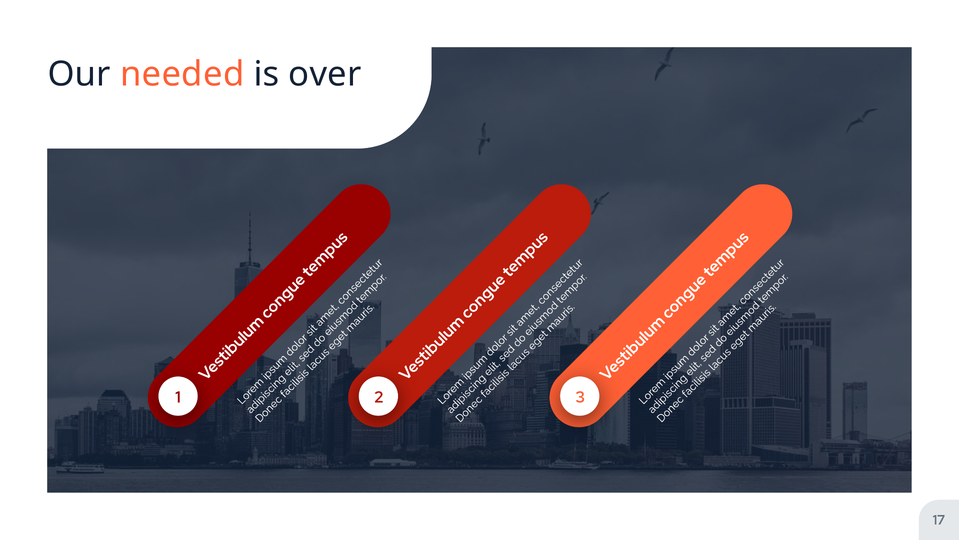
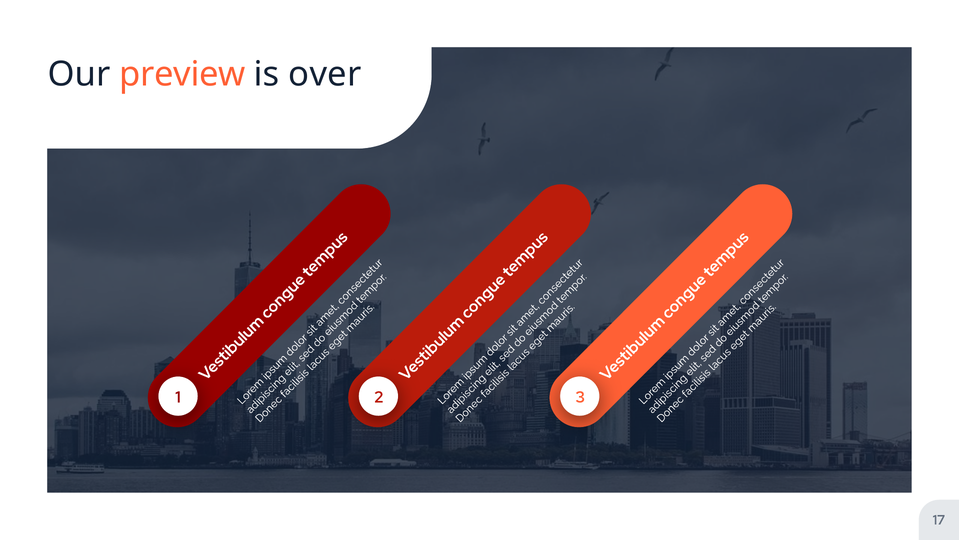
needed: needed -> preview (182, 74)
